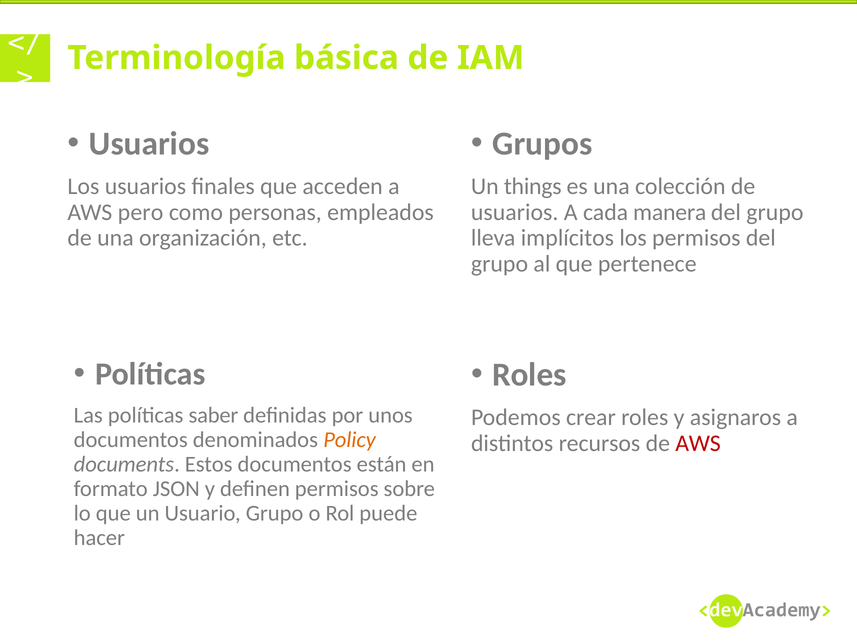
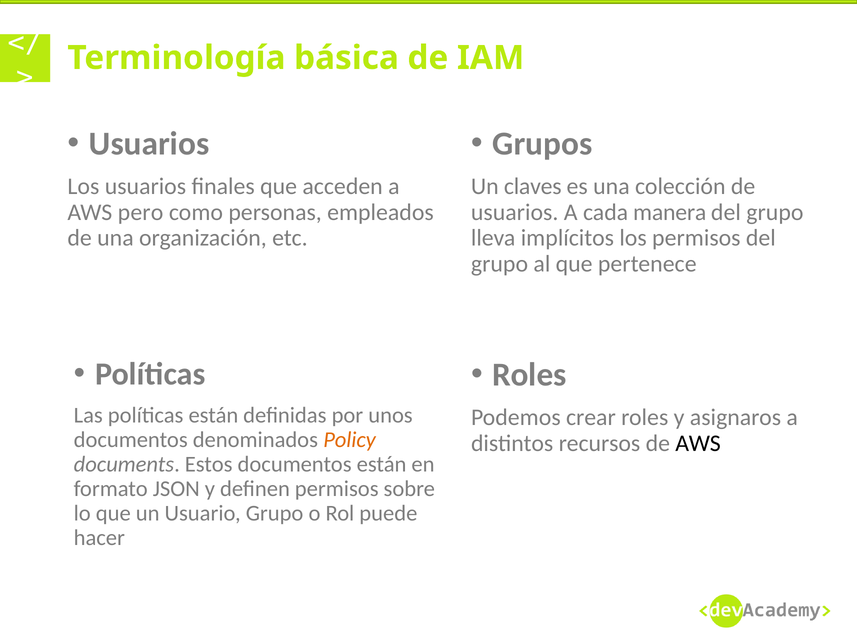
things: things -> claves (533, 186)
políticas saber: saber -> están (213, 415)
AWS colour: red -> black (698, 443)
